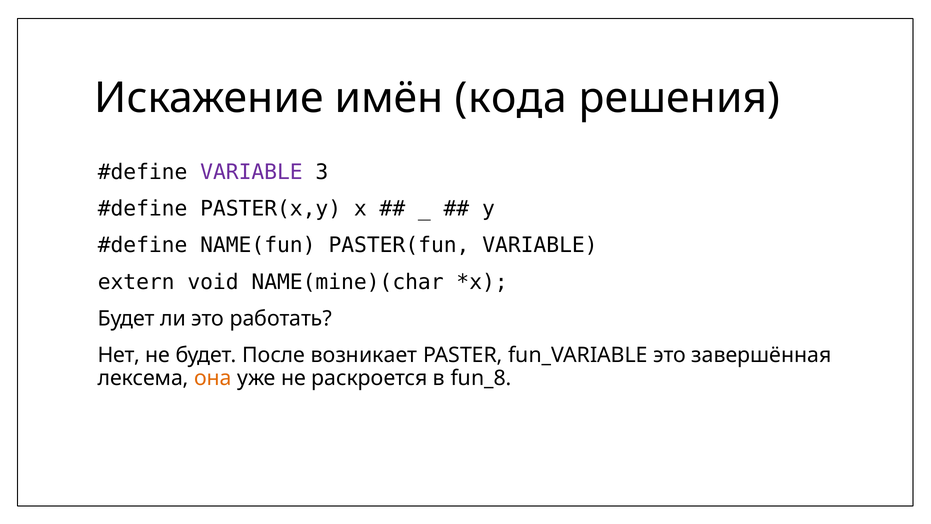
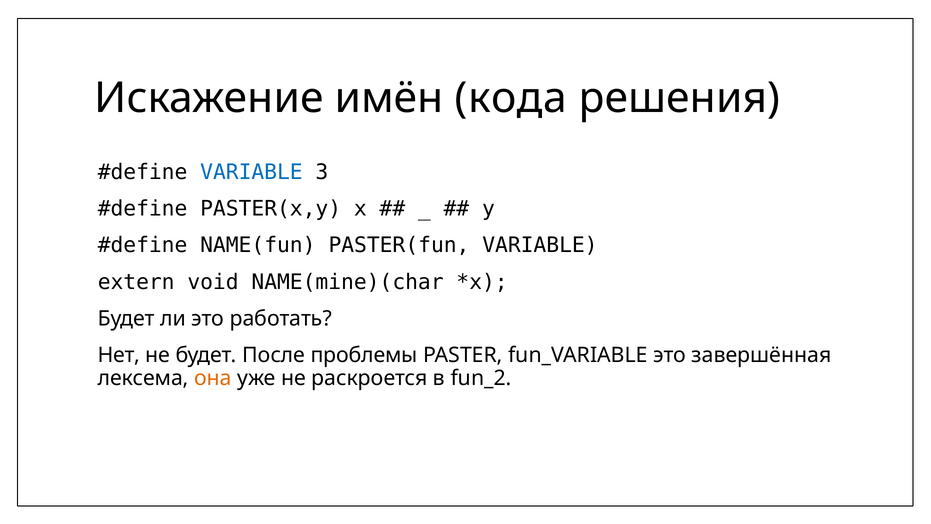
VARIABLE colour: purple -> blue (251, 172)
возникает: возникает -> проблемы (364, 355)
fun_8: fun_8 -> fun_2 (481, 378)
